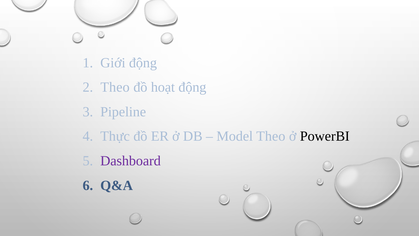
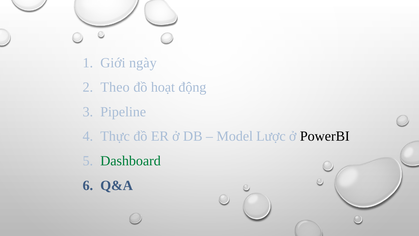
Giới động: động -> ngày (143, 63)
Model Theo: Theo -> Lược (271, 136)
Dashboard colour: purple -> green (131, 161)
